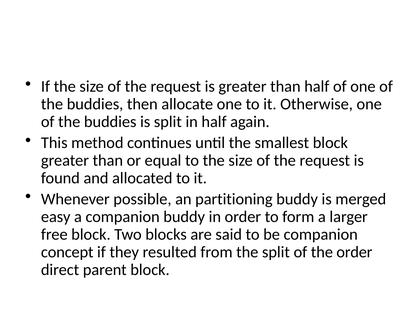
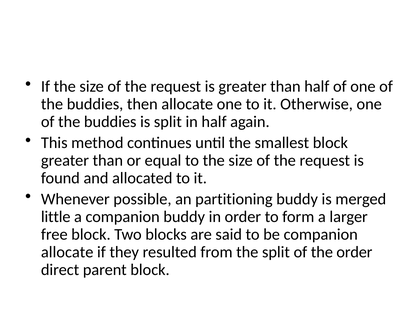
easy: easy -> little (56, 217)
concept: concept -> allocate (67, 252)
